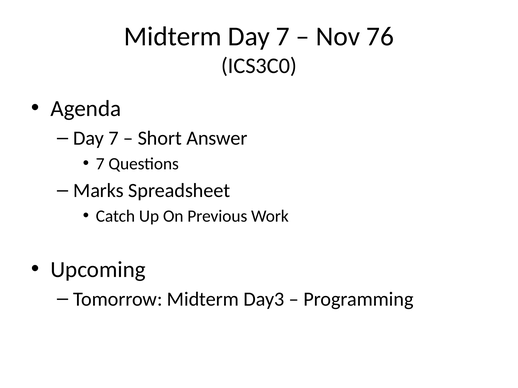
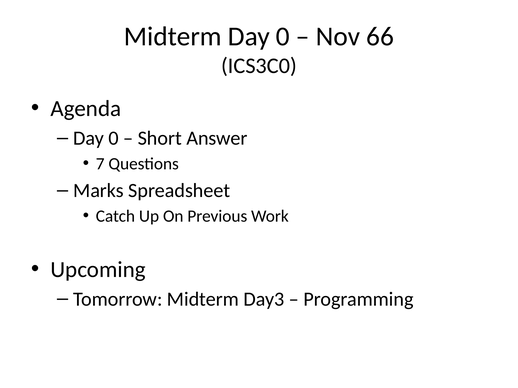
Midterm Day 7: 7 -> 0 (283, 36)
76: 76 -> 66 (380, 36)
7: 7 -> 0 (113, 138)
